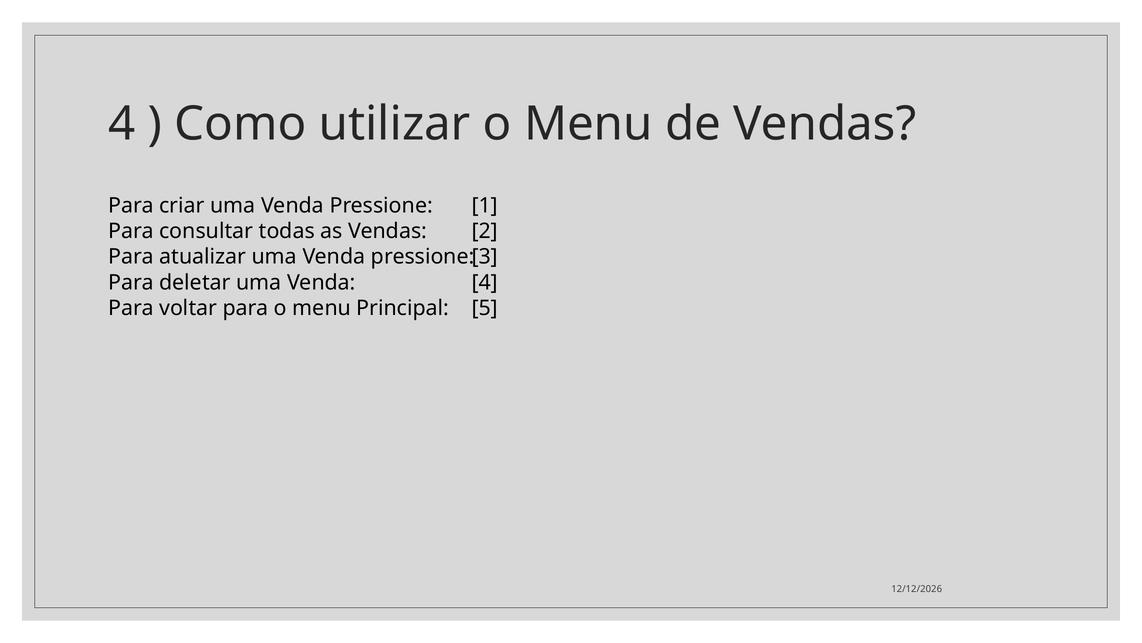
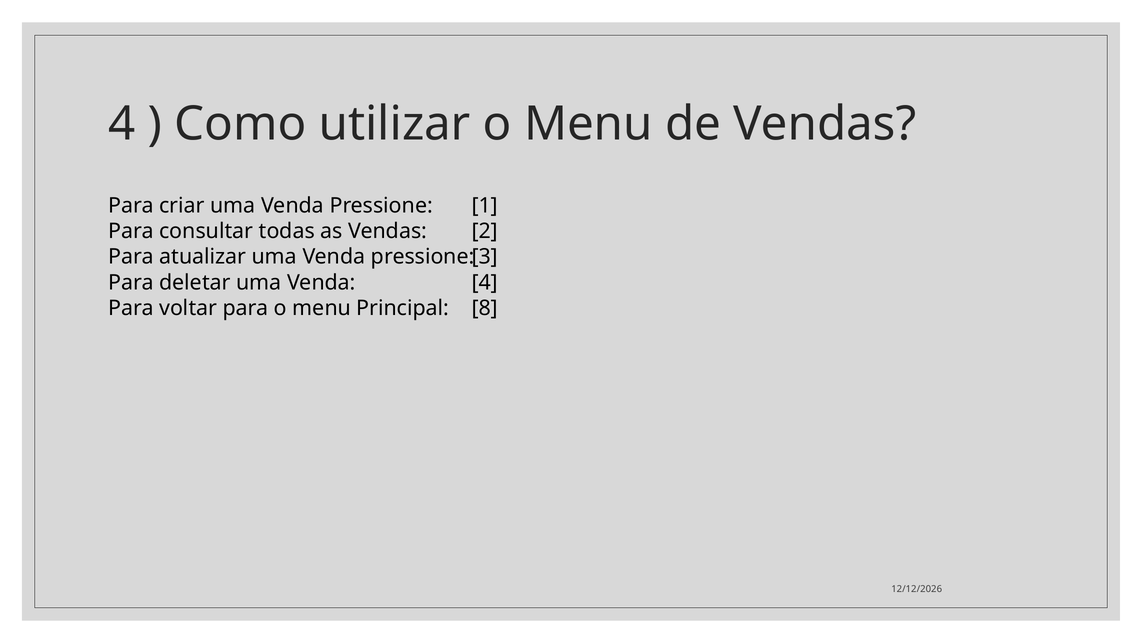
5: 5 -> 8 (485, 308)
